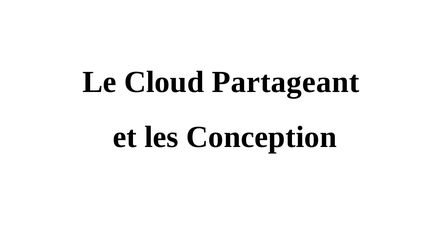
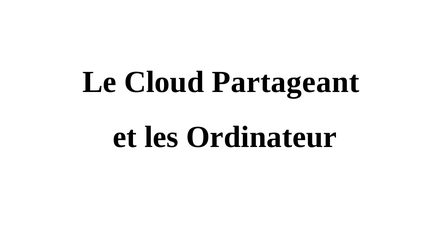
Conception: Conception -> Ordinateur (261, 137)
